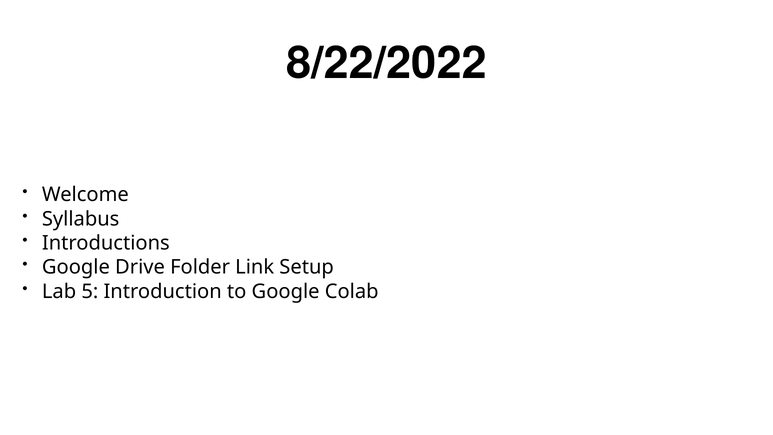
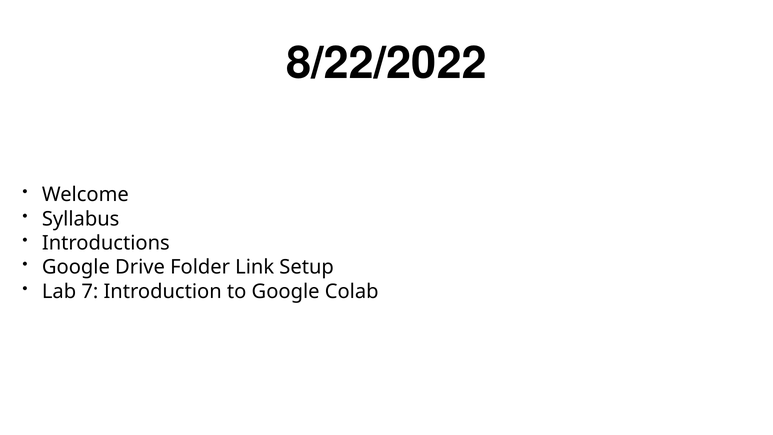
5: 5 -> 7 (90, 291)
